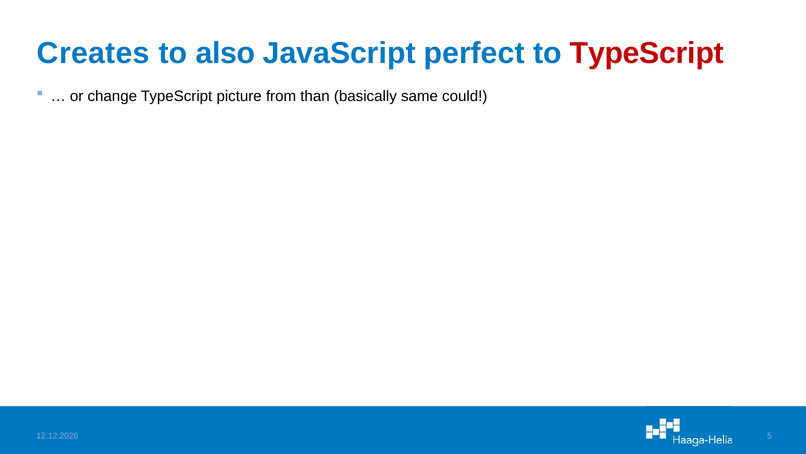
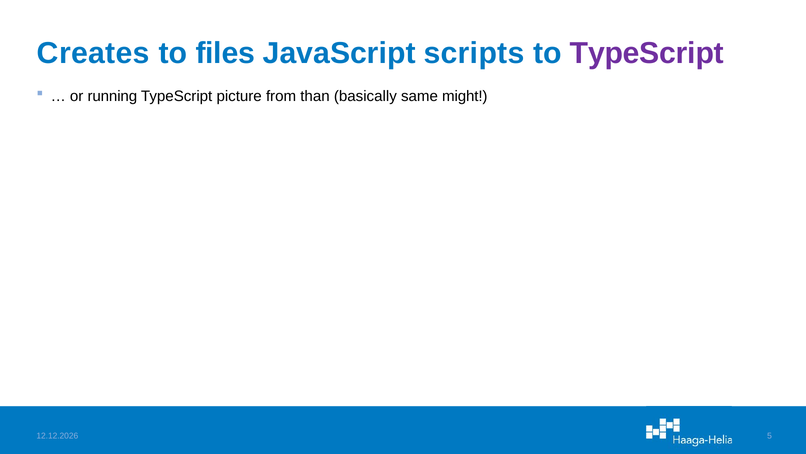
also: also -> files (225, 53)
perfect: perfect -> scripts (474, 53)
TypeScript colour: red -> purple (647, 53)
change: change -> running (112, 96)
could: could -> might (465, 96)
